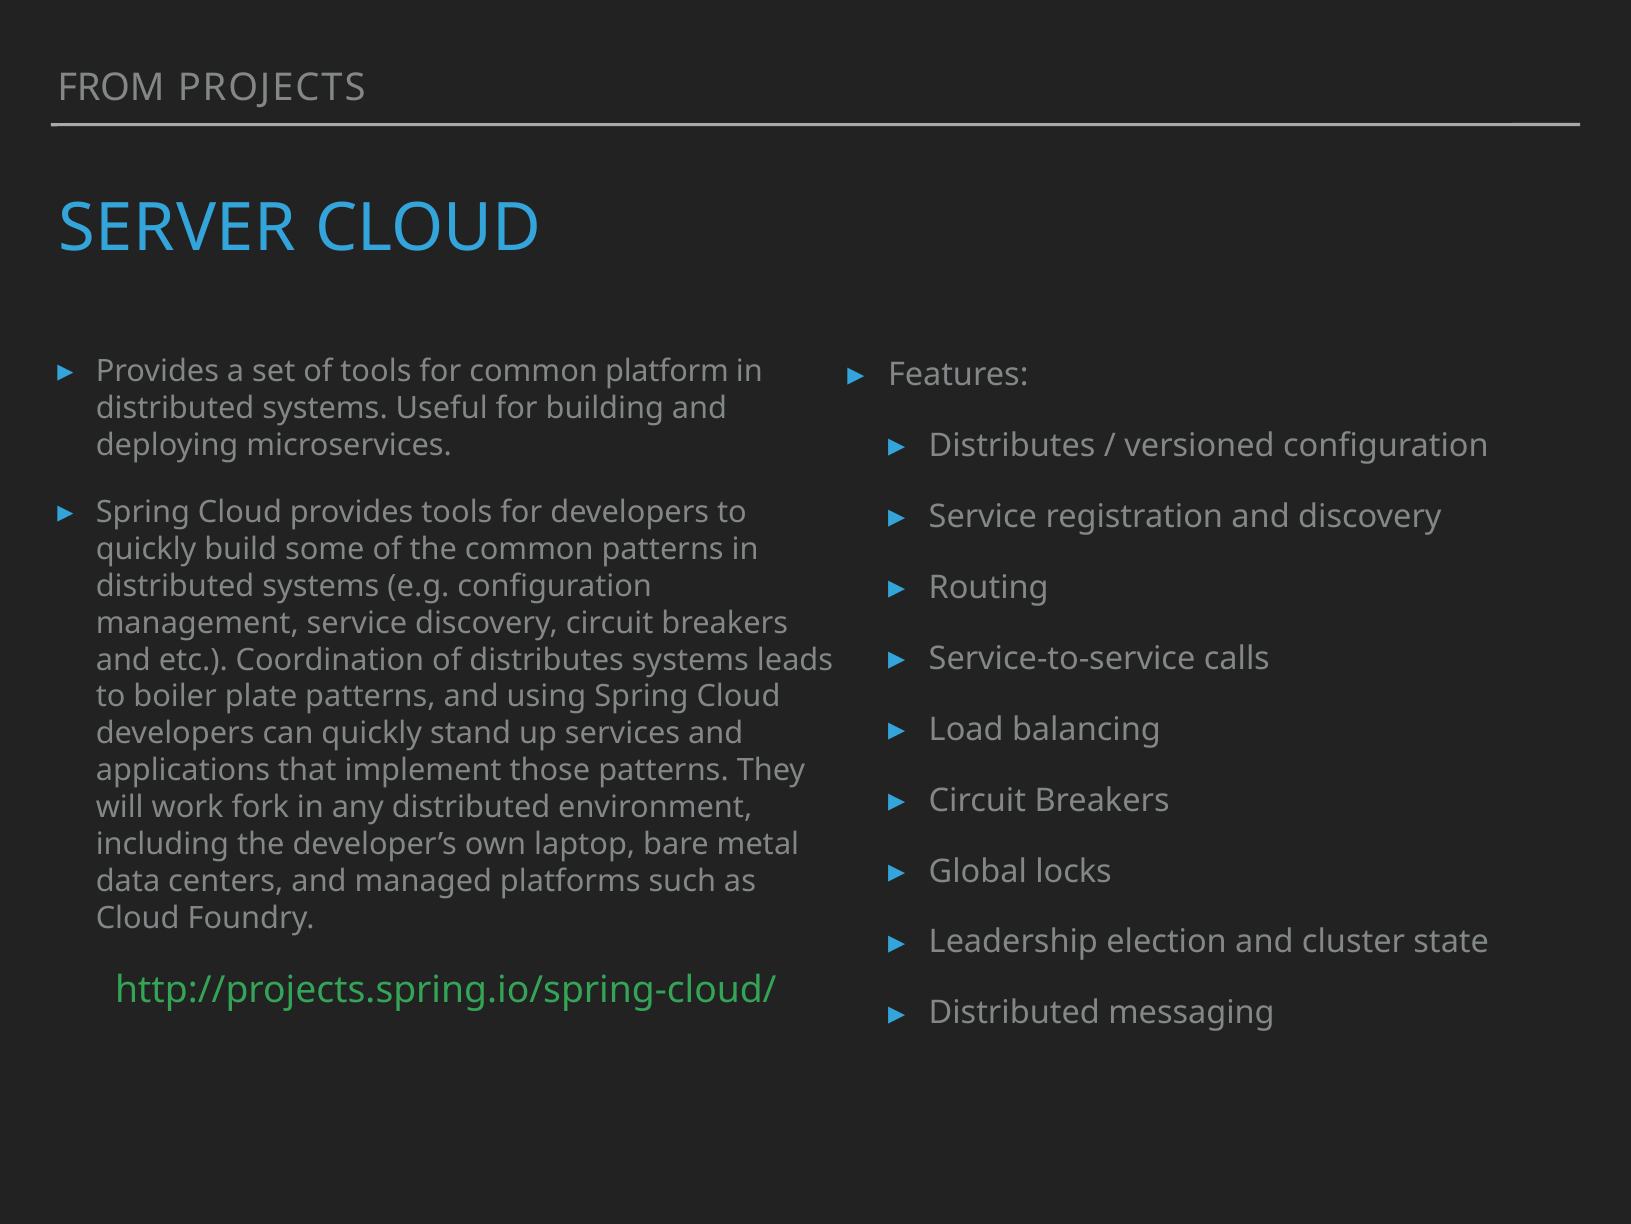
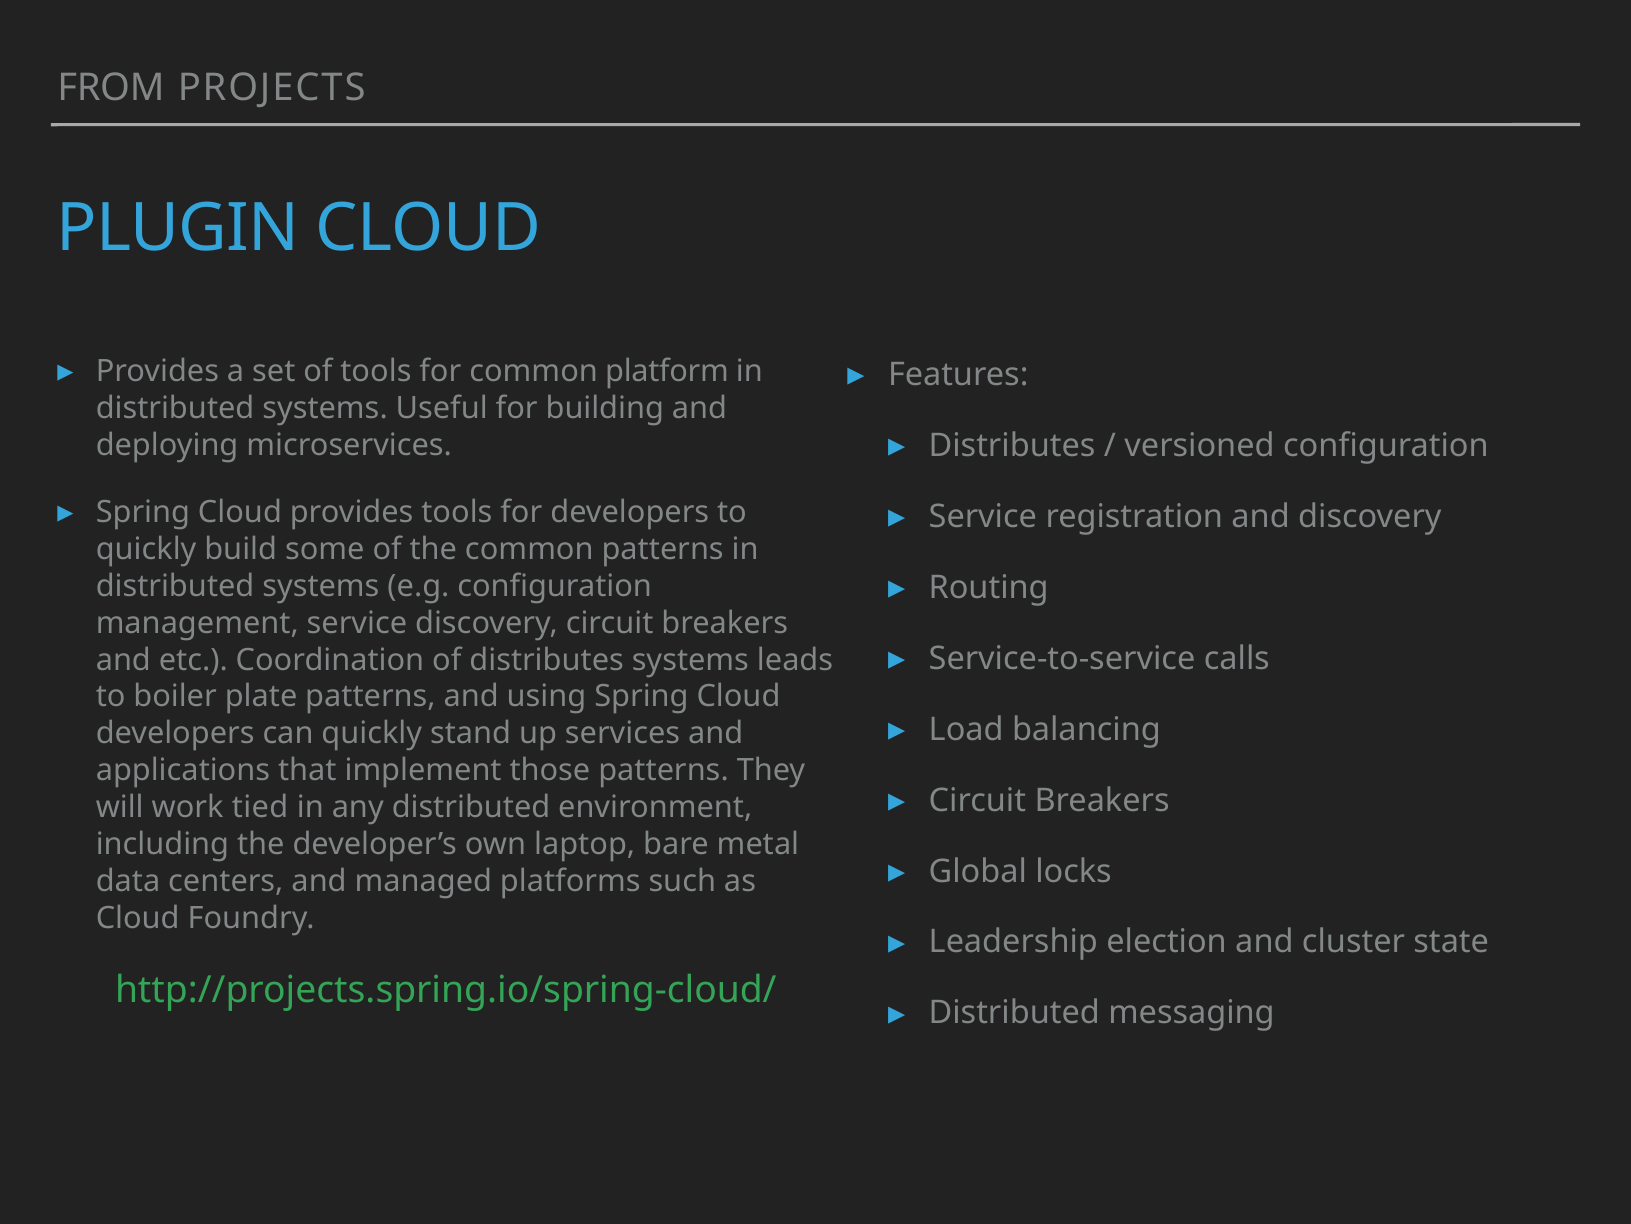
SERVER: SERVER -> PLUGIN (178, 228)
fork: fork -> tied (260, 807)
